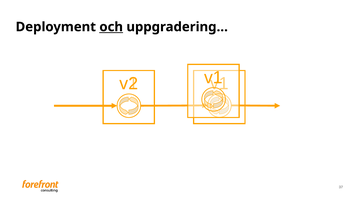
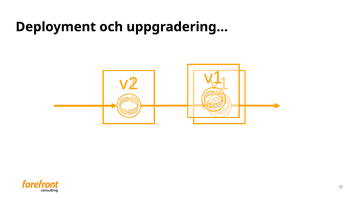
och underline: present -> none (111, 27)
